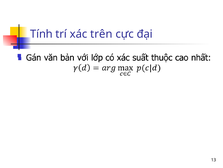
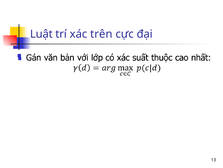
Tính: Tính -> Luật (41, 34)
